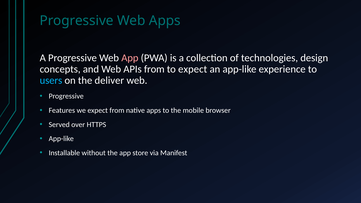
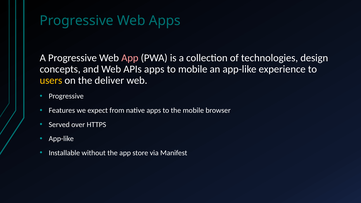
APIs from: from -> apps (154, 69)
to expect: expect -> mobile (193, 69)
users colour: light blue -> yellow (51, 81)
